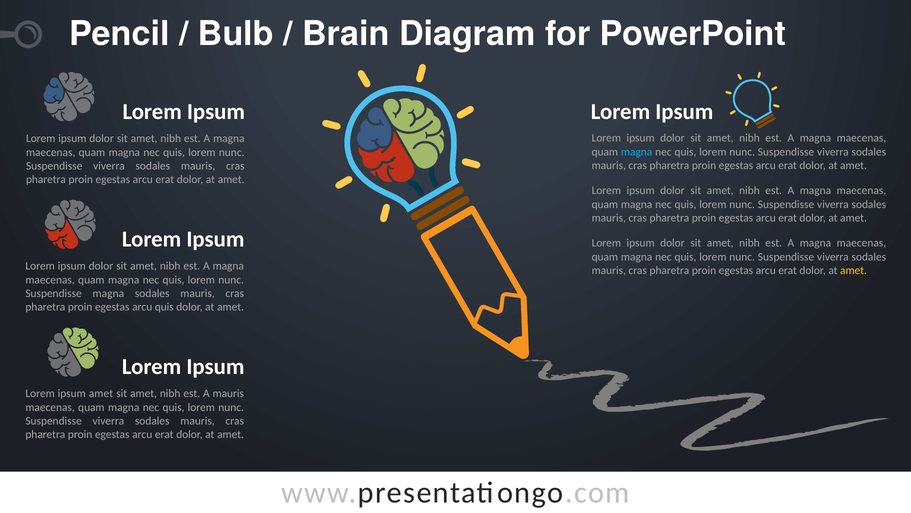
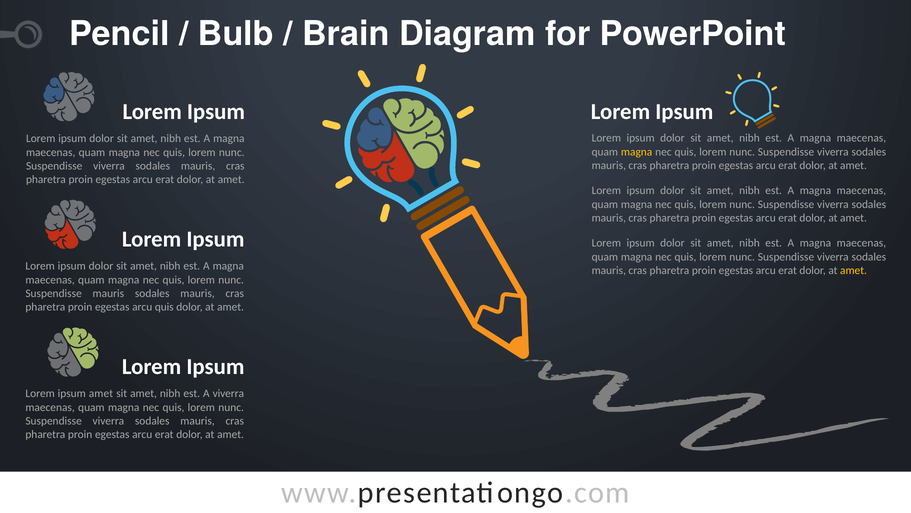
magna colour: light blue -> yellow (637, 152)
Suspendisse magna: magna -> mauris (108, 293)
A mauris: mauris -> viverra (228, 393)
